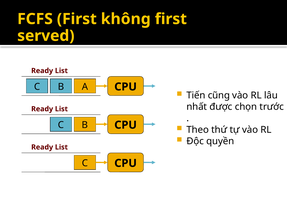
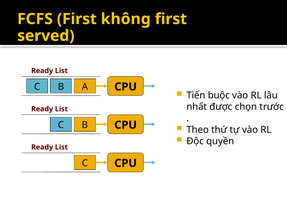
cũng: cũng -> buộc (219, 95)
